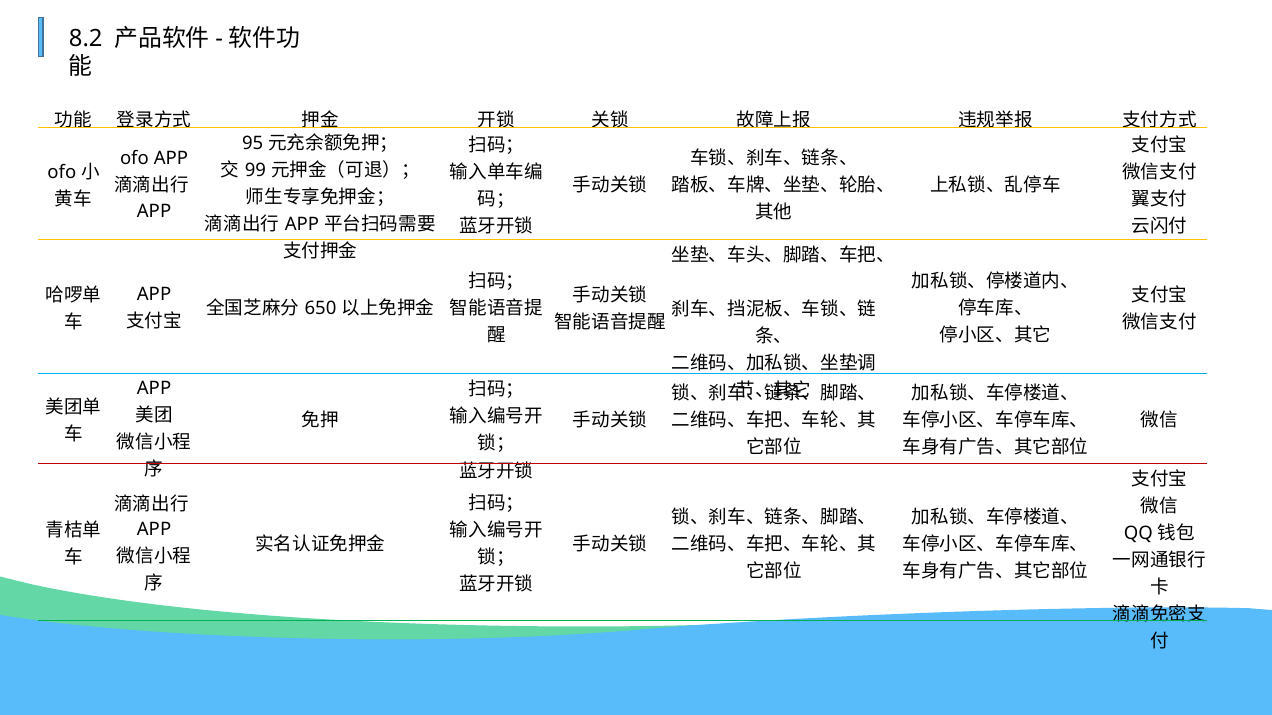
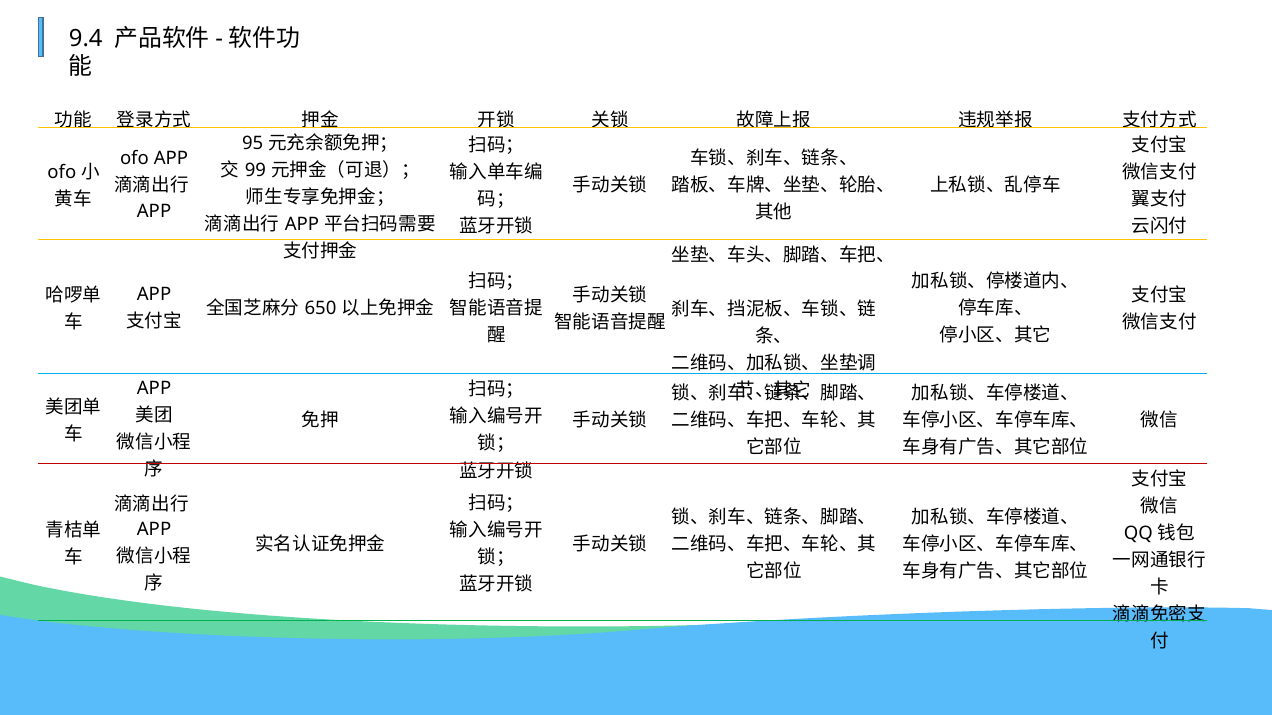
8.2: 8.2 -> 9.4 (86, 39)
